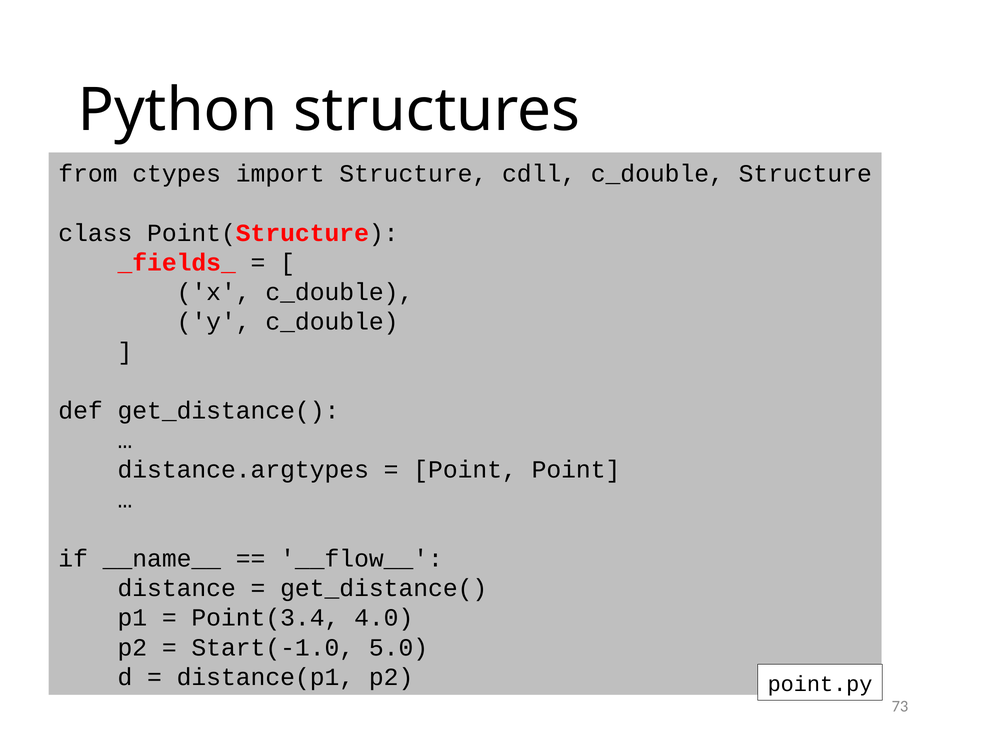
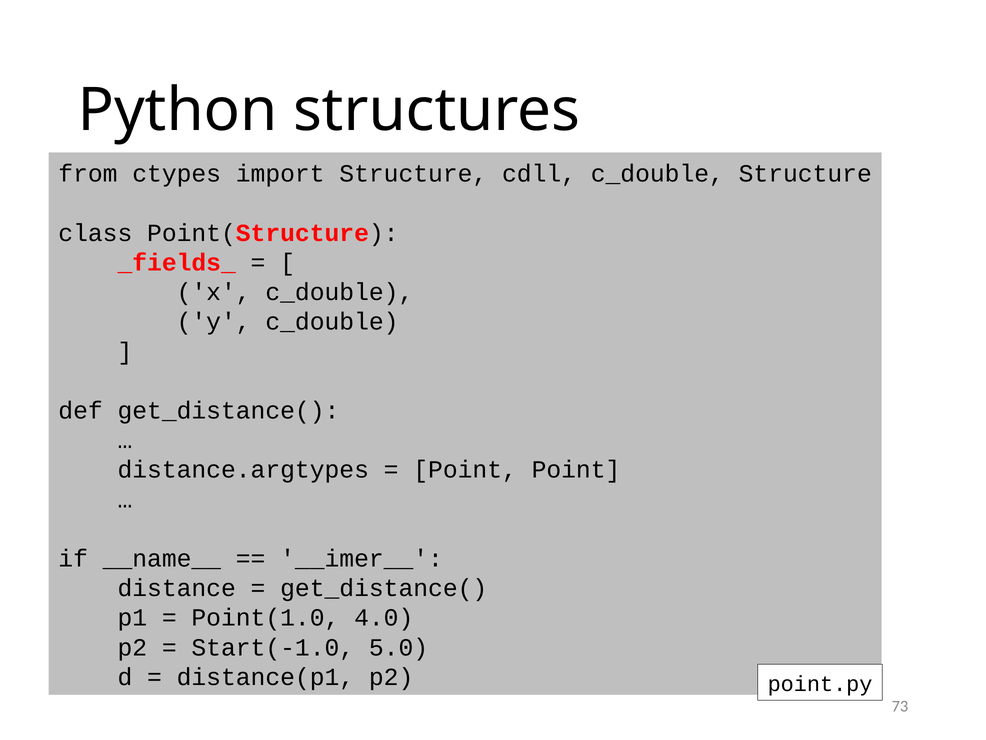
__flow__: __flow__ -> __imer__ (362, 558)
Point(3.4: Point(3.4 -> Point(1.0 (265, 617)
